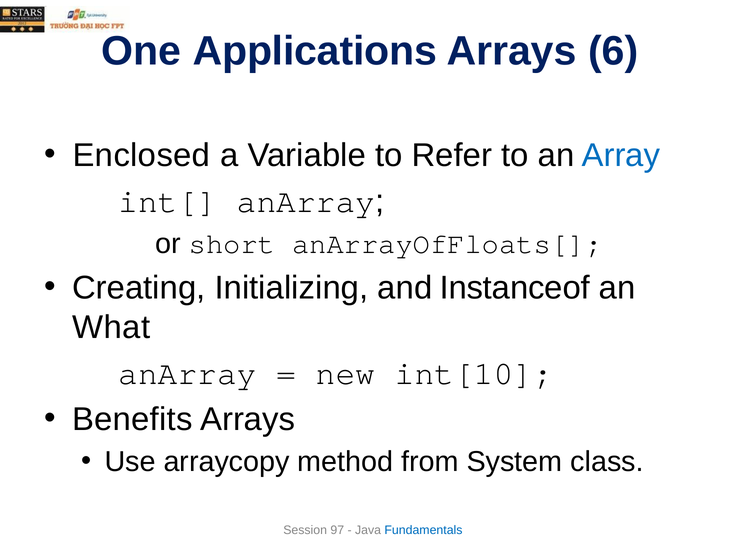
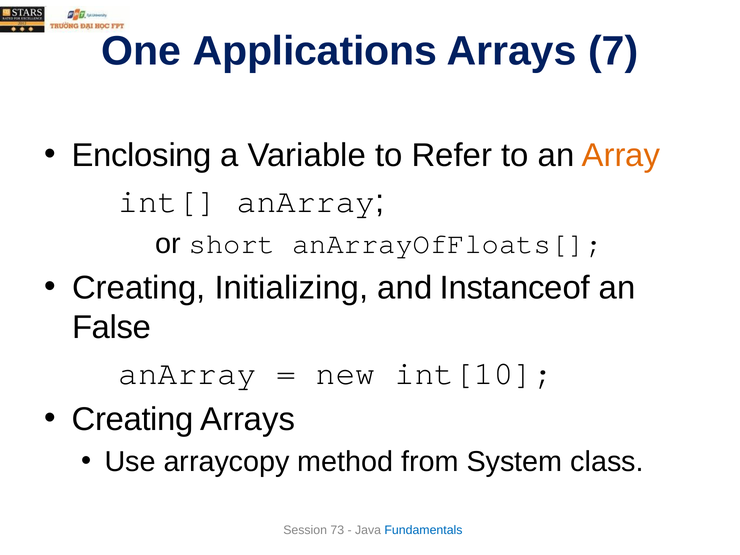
6: 6 -> 7 (613, 51)
Enclosed: Enclosed -> Enclosing (142, 155)
Array colour: blue -> orange (621, 155)
What: What -> False (112, 327)
Benefits: Benefits -> Creating (133, 419)
97: 97 -> 73 (337, 530)
